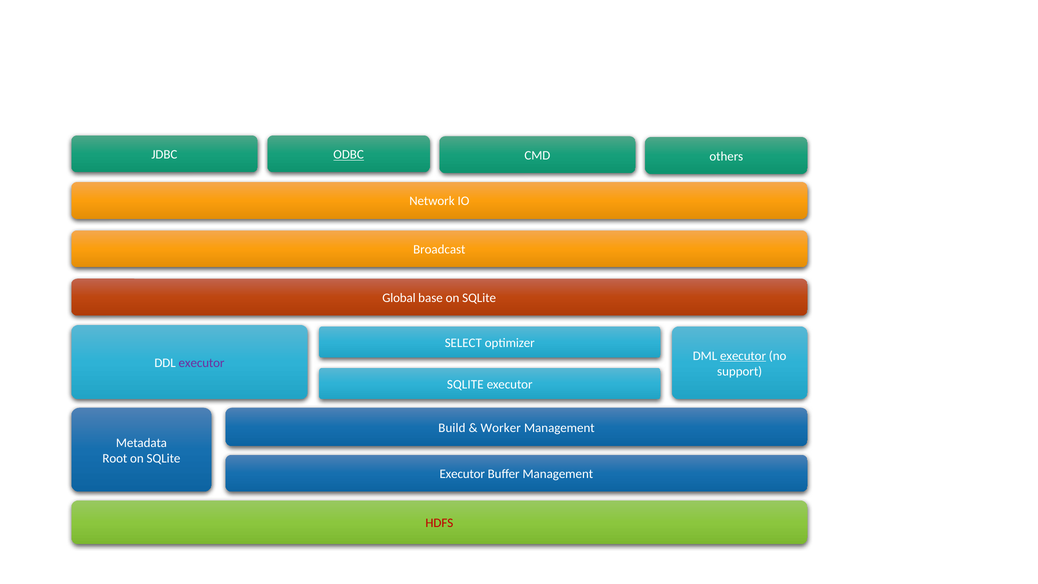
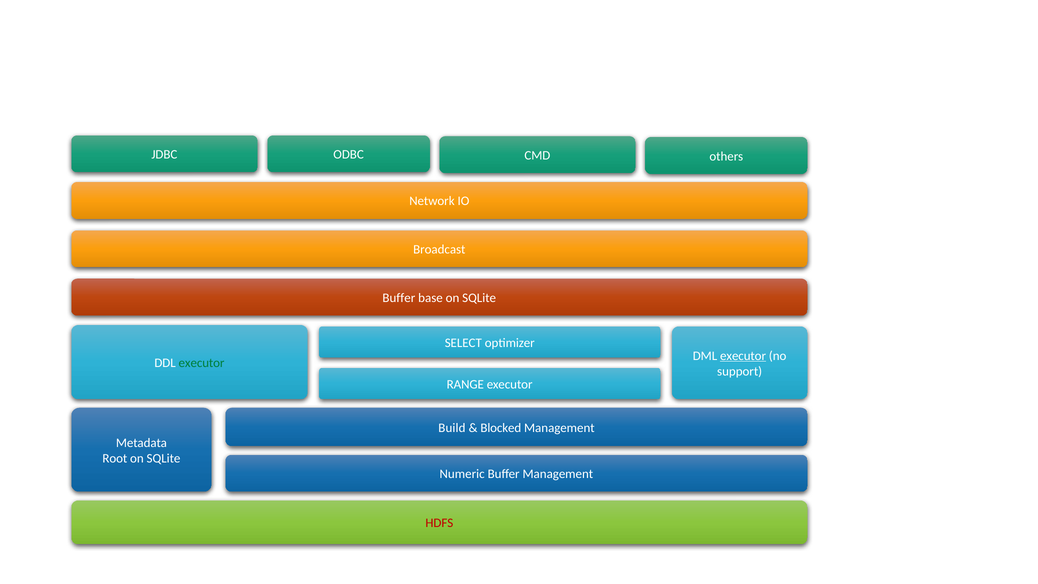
ODBC underline: present -> none (349, 155)
Global: Global -> Buffer (399, 298)
executor colour: purple -> green (202, 363)
SQLITE: SQLITE -> RANGE (465, 384)
Worker: Worker -> Blocked (501, 428)
Executor: Executor -> Numeric (462, 474)
